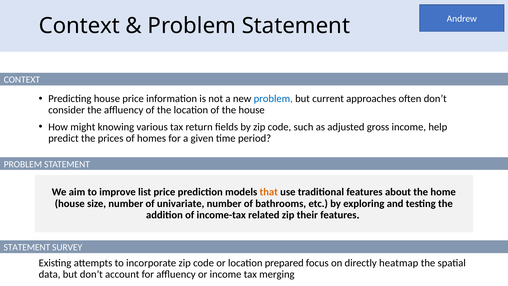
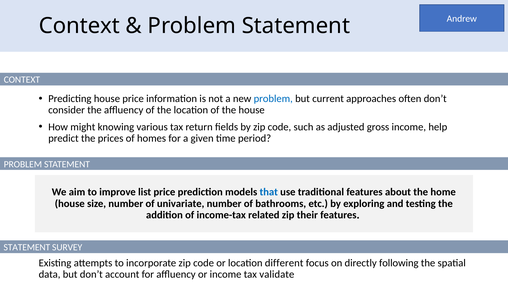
that colour: orange -> blue (269, 192)
prepared: prepared -> different (284, 263)
heatmap: heatmap -> following (399, 263)
merging: merging -> validate (277, 274)
